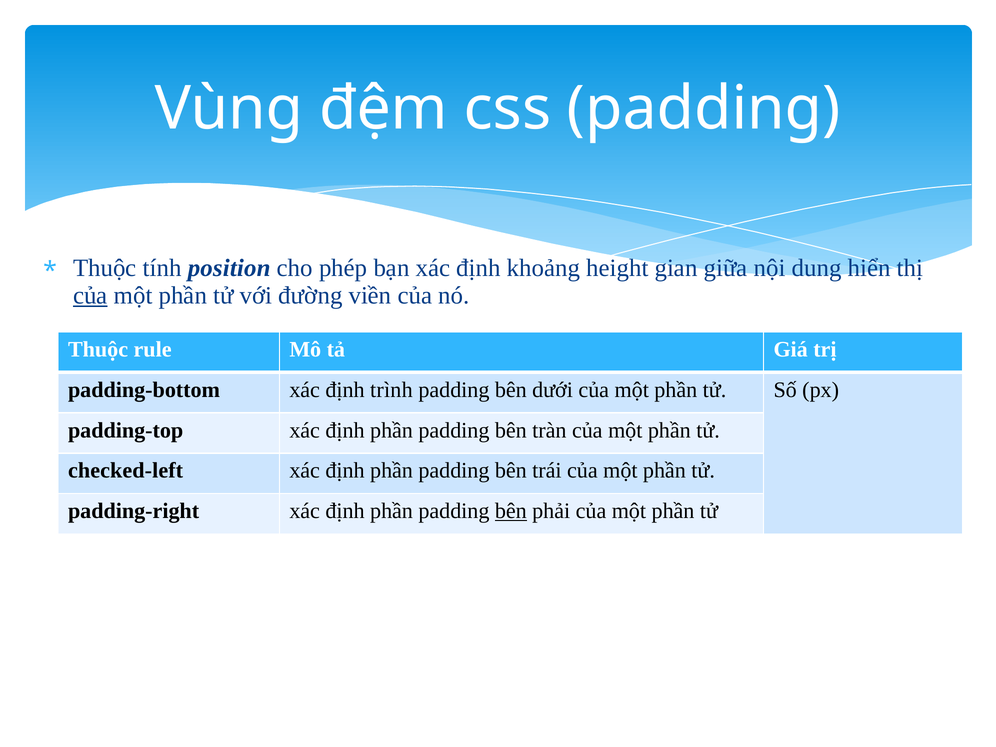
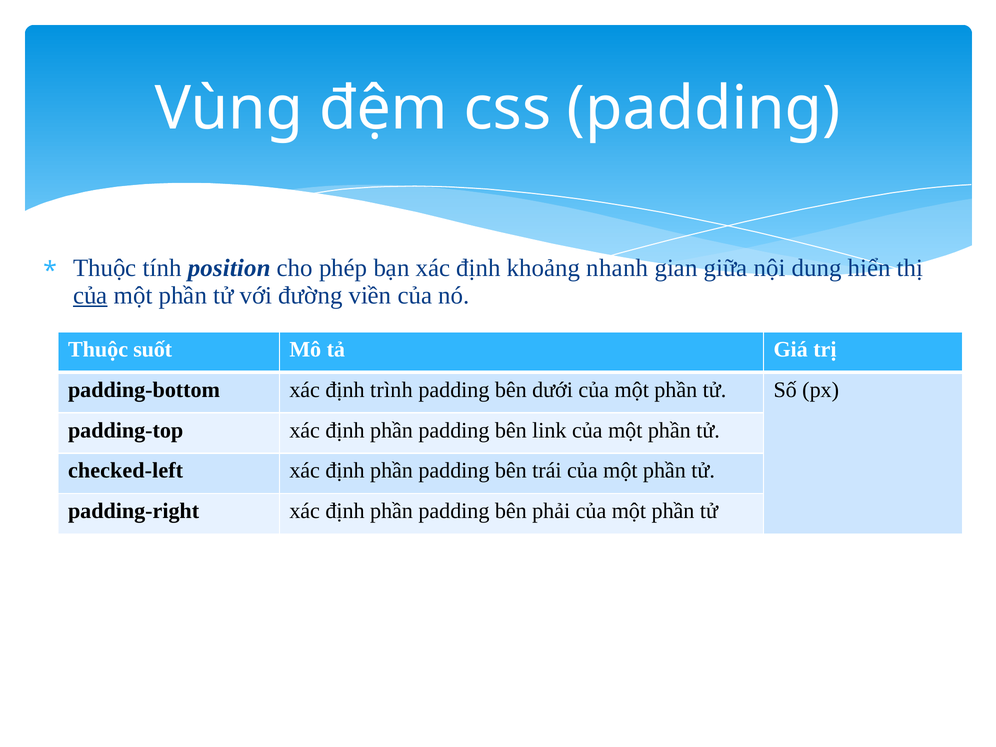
height: height -> nhanh (617, 268)
rule: rule -> suốt (153, 349)
tràn: tràn -> link (549, 430)
bên underline: present -> none (511, 511)
